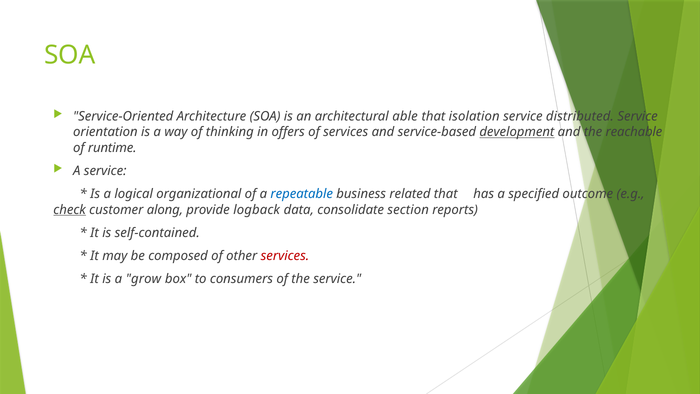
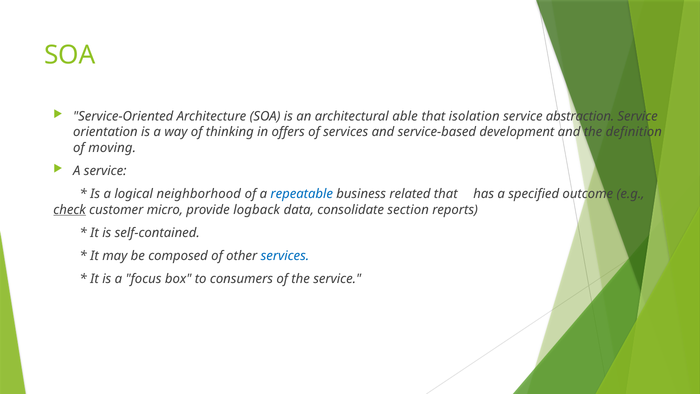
distributed: distributed -> abstraction (580, 116)
development underline: present -> none (517, 132)
reachable: reachable -> definition (634, 132)
runtime: runtime -> moving (112, 148)
organizational: organizational -> neighborhood (199, 194)
along: along -> micro (165, 210)
services colour: red -> blue (285, 256)
grow: grow -> focus (144, 279)
